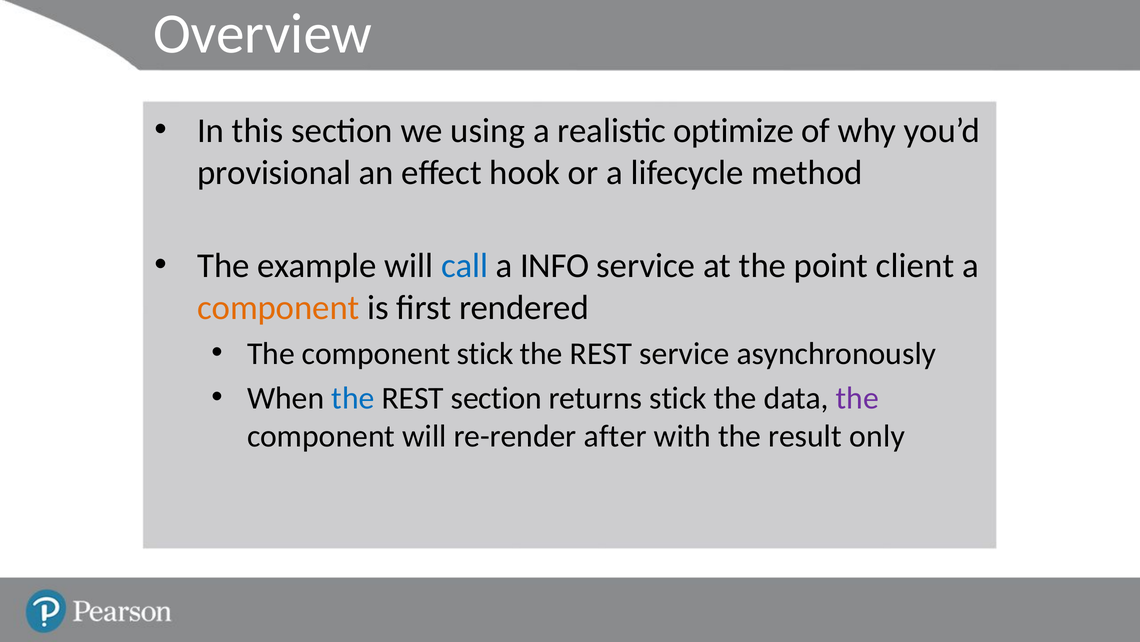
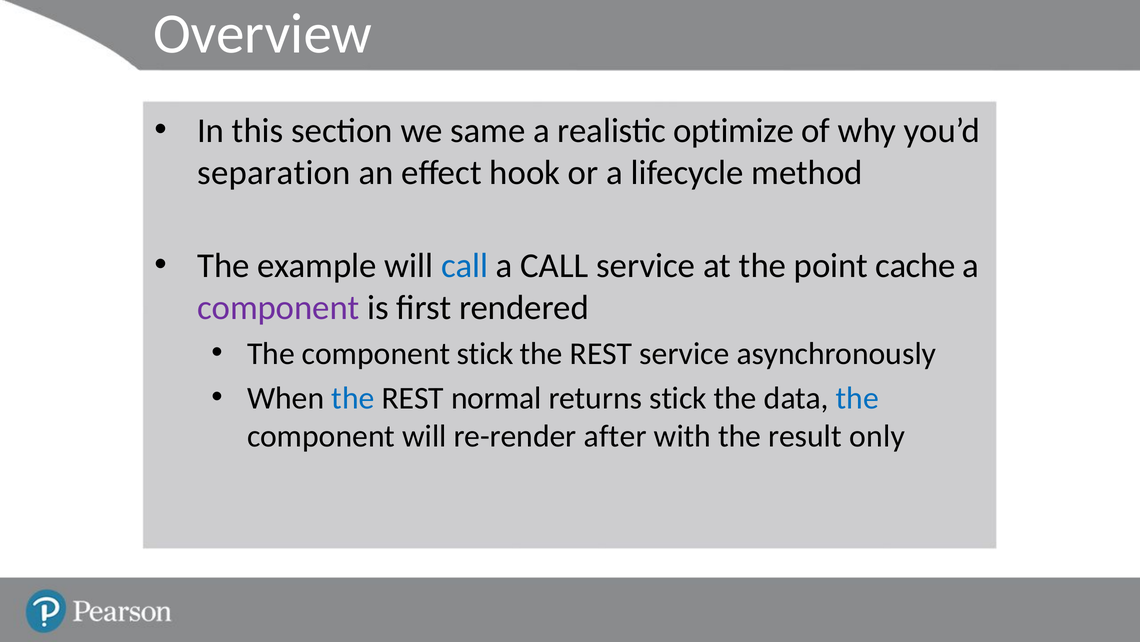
using: using -> same (488, 131)
provisional: provisional -> separation (274, 172)
a INFO: INFO -> CALL (554, 265)
client: client -> cache (915, 265)
component colour: orange -> purple (278, 307)
REST section: section -> normal (496, 398)
the colour: purple -> blue (857, 398)
